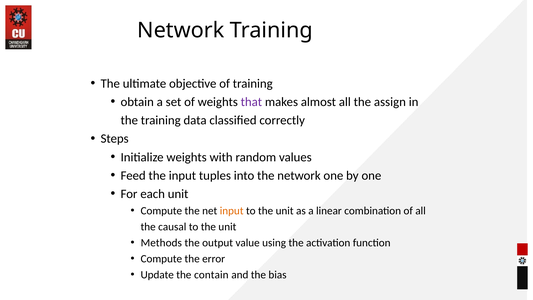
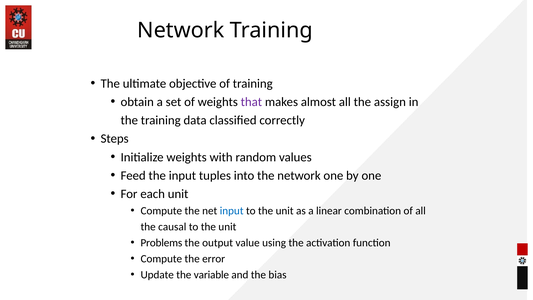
input colour: orange -> blue (232, 211)
Methods: Methods -> Problems (161, 243)
contain: contain -> variable (211, 275)
